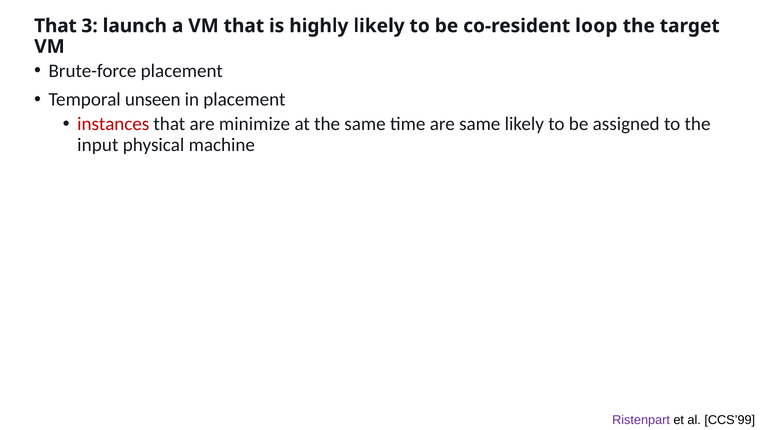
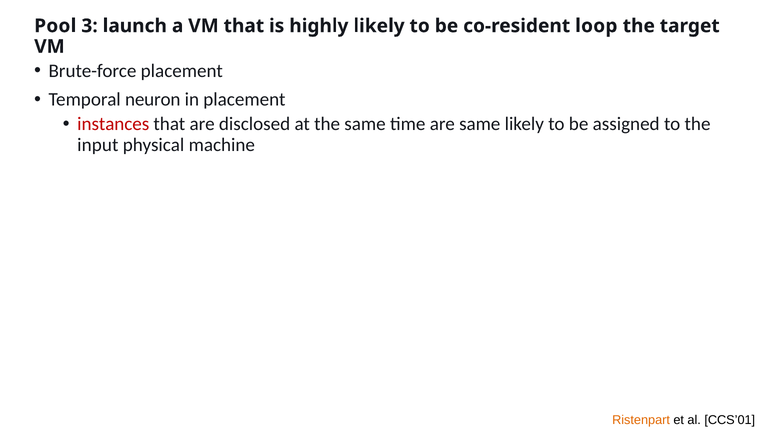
That: That -> Pool (55, 26)
unseen: unseen -> neuron (153, 99)
minimize: minimize -> disclosed (255, 124)
Ristenpart colour: purple -> orange (641, 420)
CCS’99: CCS’99 -> CCS’01 (730, 420)
